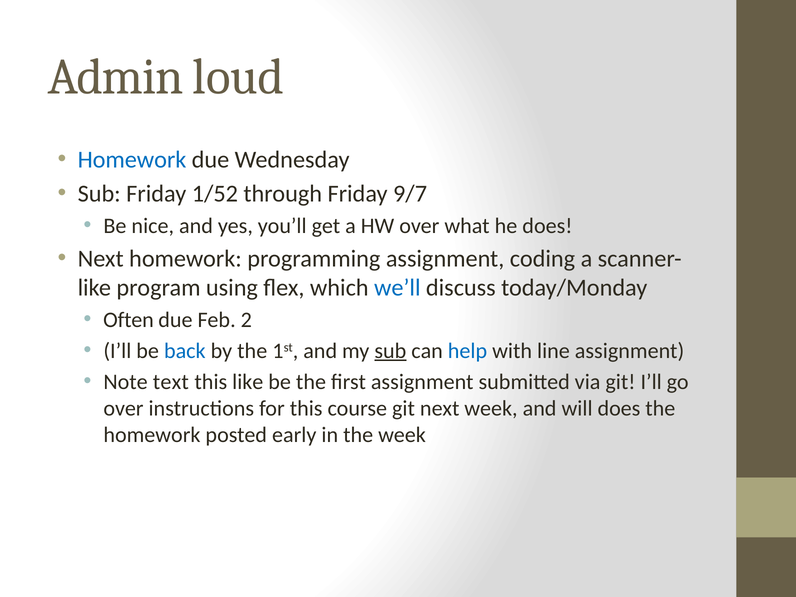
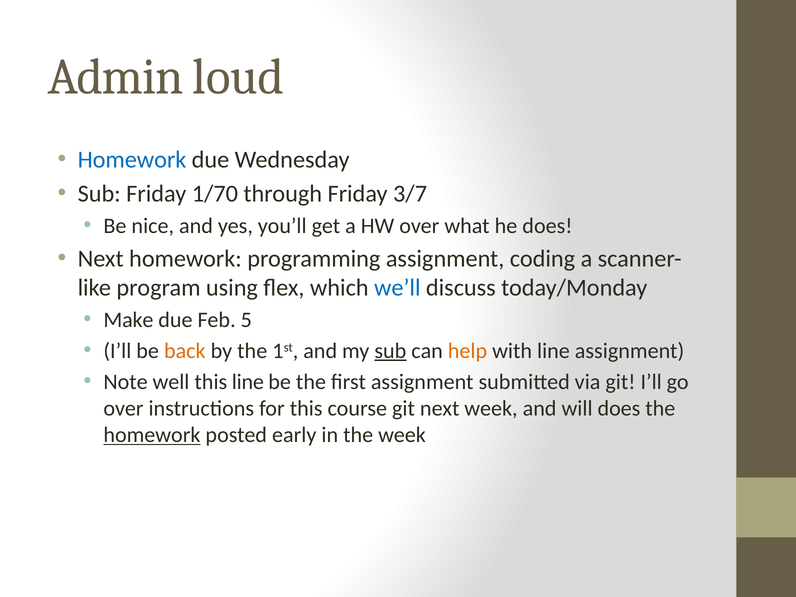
1/52: 1/52 -> 1/70 (215, 194)
9/7: 9/7 -> 3/7 (410, 194)
Often: Often -> Make (128, 320)
2: 2 -> 5 (246, 320)
back colour: blue -> orange (185, 351)
help colour: blue -> orange (467, 351)
text: text -> well (171, 382)
this like: like -> line (248, 382)
homework underline: none -> present (152, 435)
